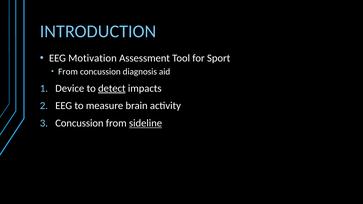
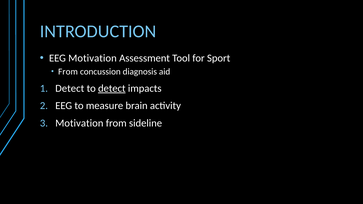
Device: Device -> Detect (70, 88)
Concussion: Concussion -> Motivation (79, 123)
sideline underline: present -> none (146, 123)
